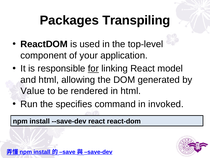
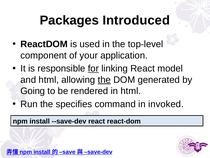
Transpiling: Transpiling -> Introduced (136, 20)
the underline: none -> present (104, 80)
Value: Value -> Going (33, 91)
